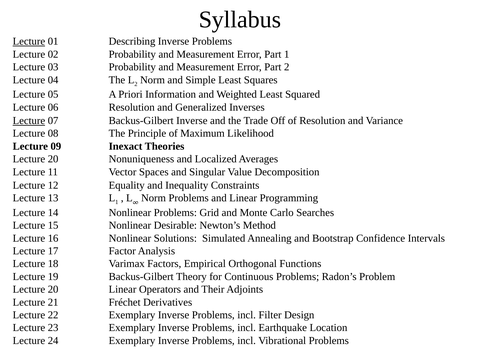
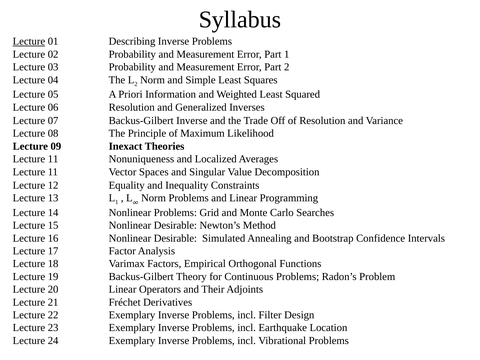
Lecture underline: present -> none (29, 121)
20: 20 -> 11 (53, 159)
16 Nonlinear Solutions: Solutions -> Desirable (175, 238)
